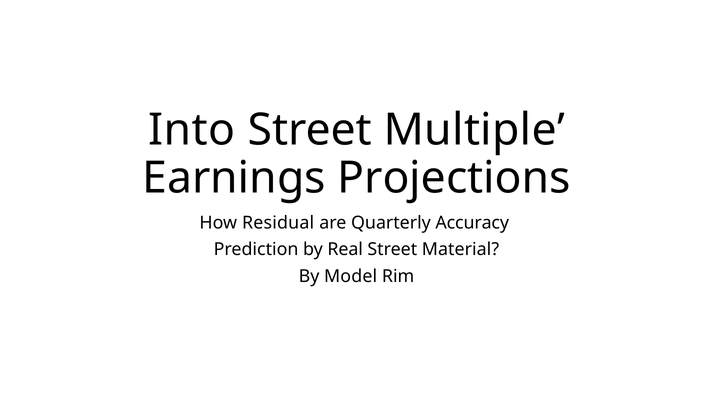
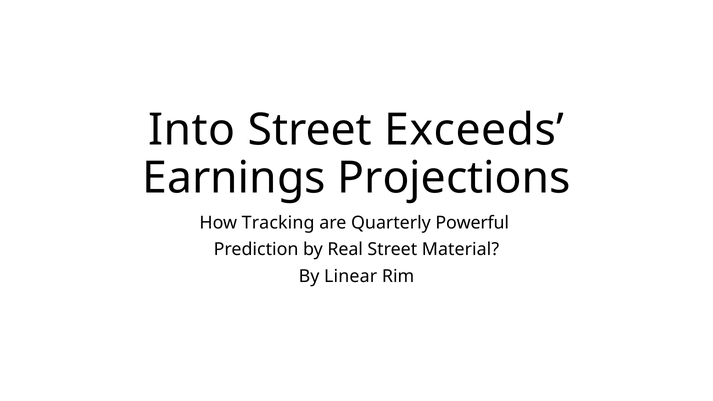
Multiple: Multiple -> Exceeds (474, 130)
Residual: Residual -> Tracking (278, 223)
Accuracy: Accuracy -> Powerful (472, 223)
Model: Model -> Linear (351, 276)
